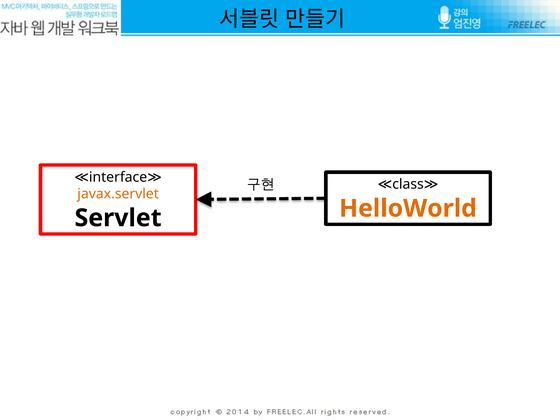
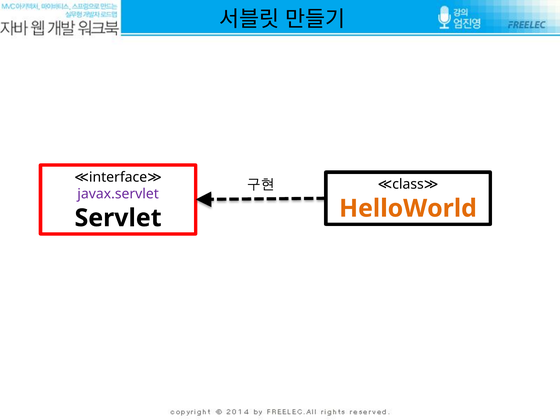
javax.servlet colour: orange -> purple (118, 194)
